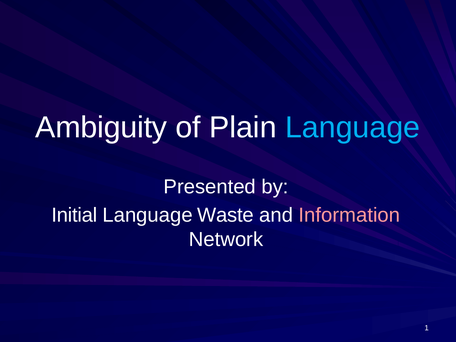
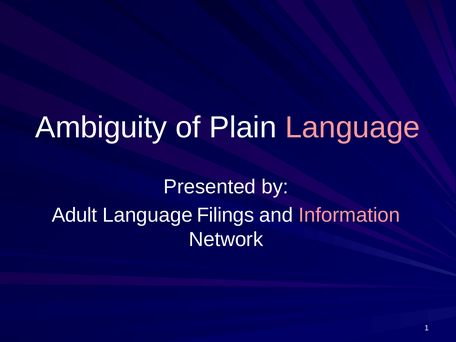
Language colour: light blue -> pink (353, 128)
Initial: Initial -> Adult (74, 215)
Waste: Waste -> Filings (225, 215)
